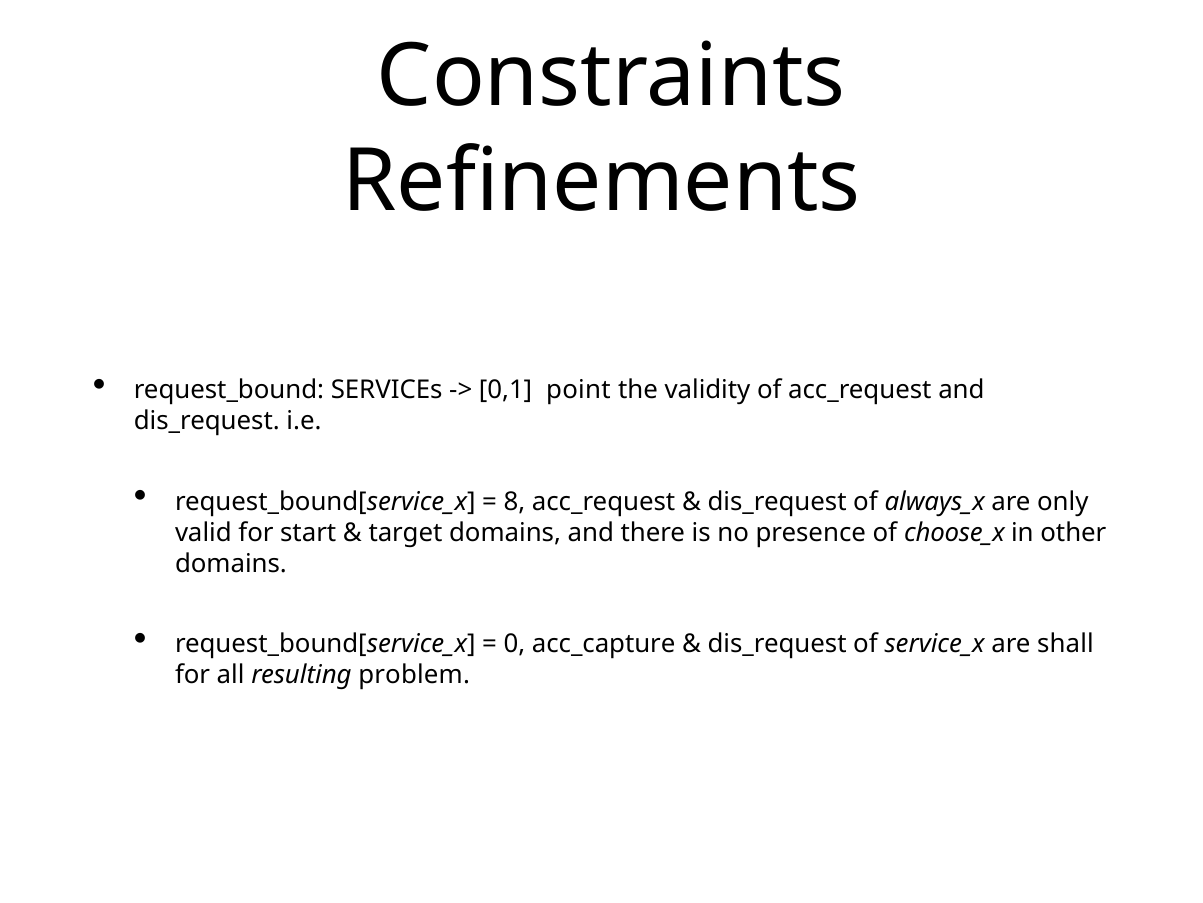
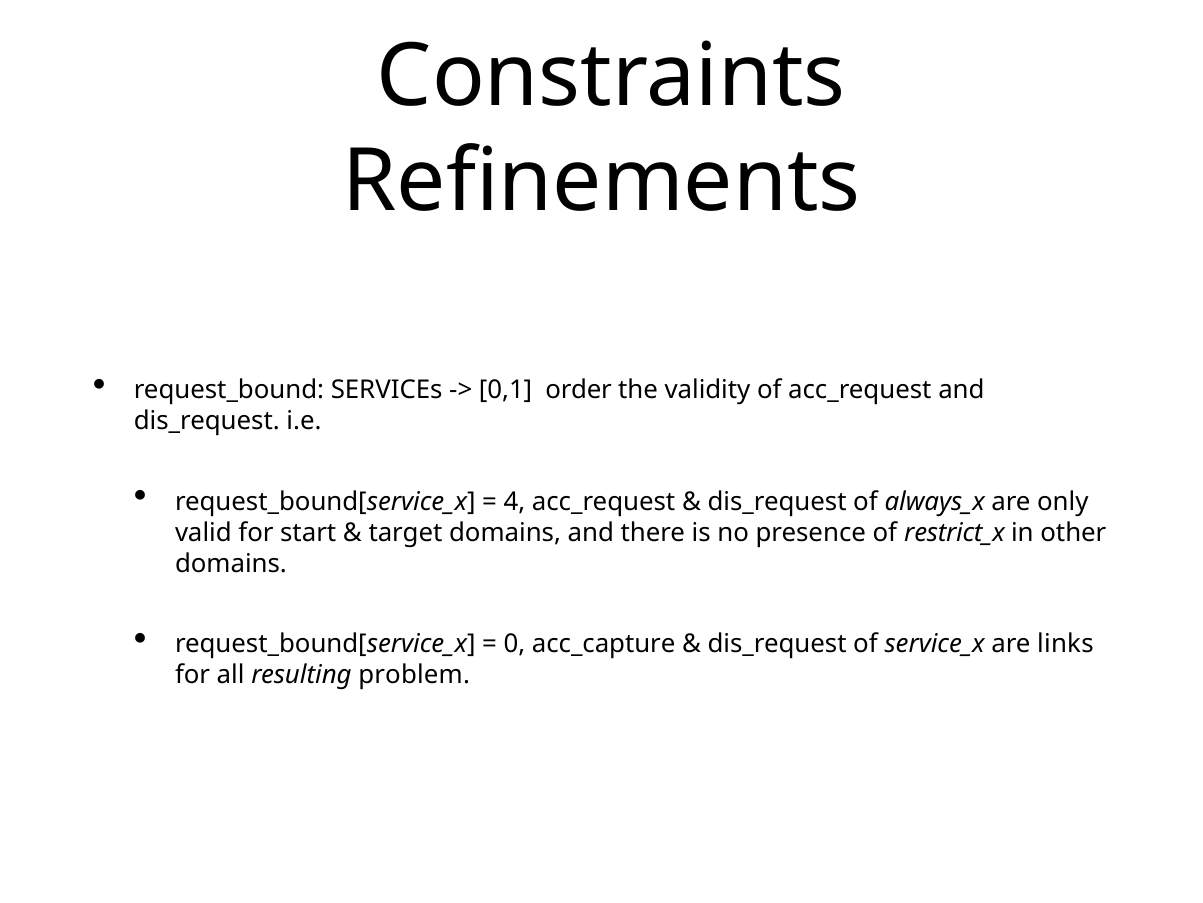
point: point -> order (579, 390)
8: 8 -> 4 (514, 501)
choose_x: choose_x -> restrict_x (954, 532)
shall: shall -> links (1065, 644)
